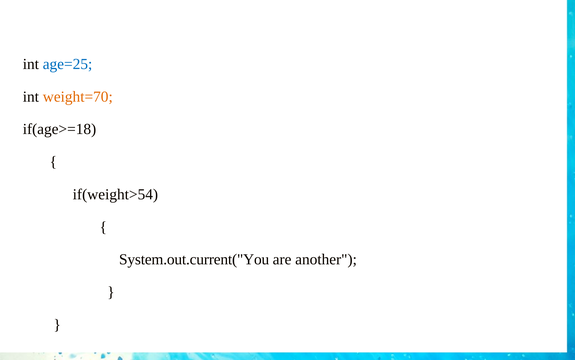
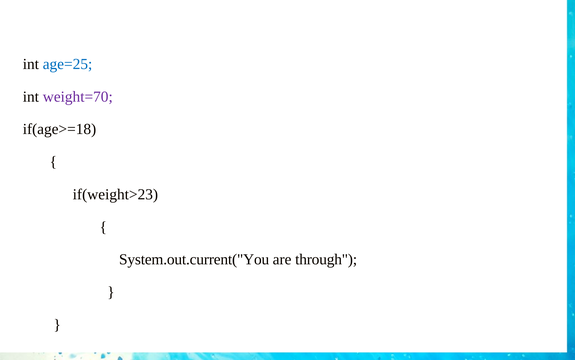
weight=70 colour: orange -> purple (78, 97)
if(weight>54: if(weight>54 -> if(weight>23 (115, 195)
another: another -> through (326, 260)
